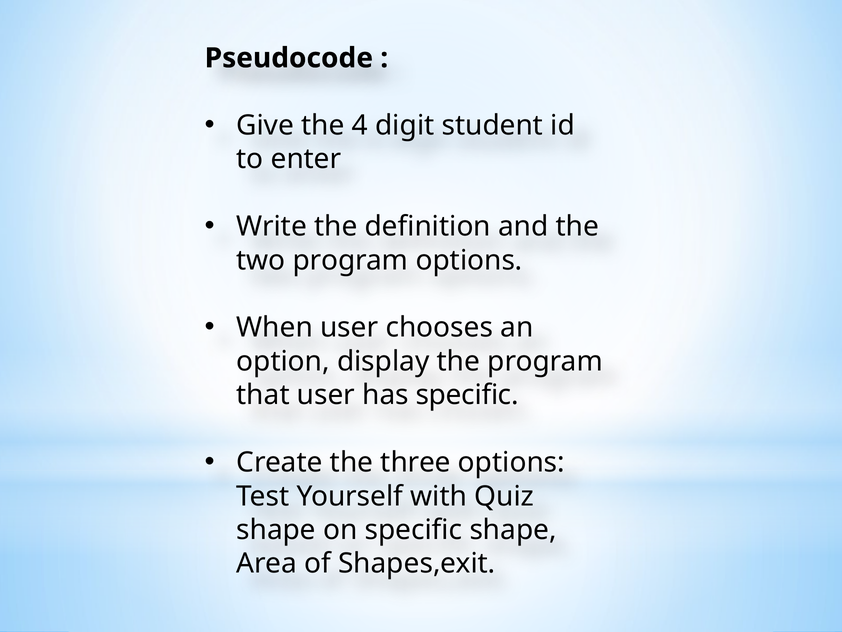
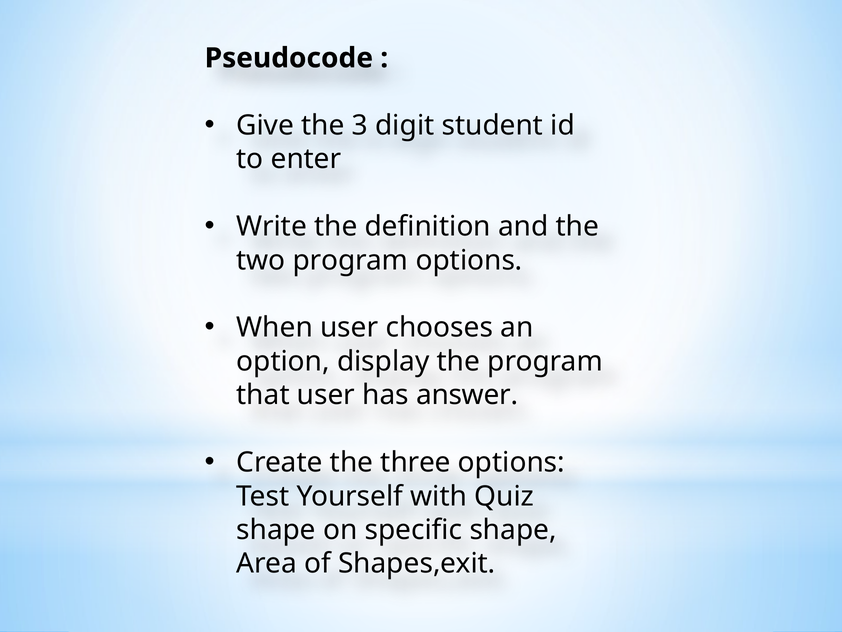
4: 4 -> 3 (360, 125)
has specific: specific -> answer (467, 395)
